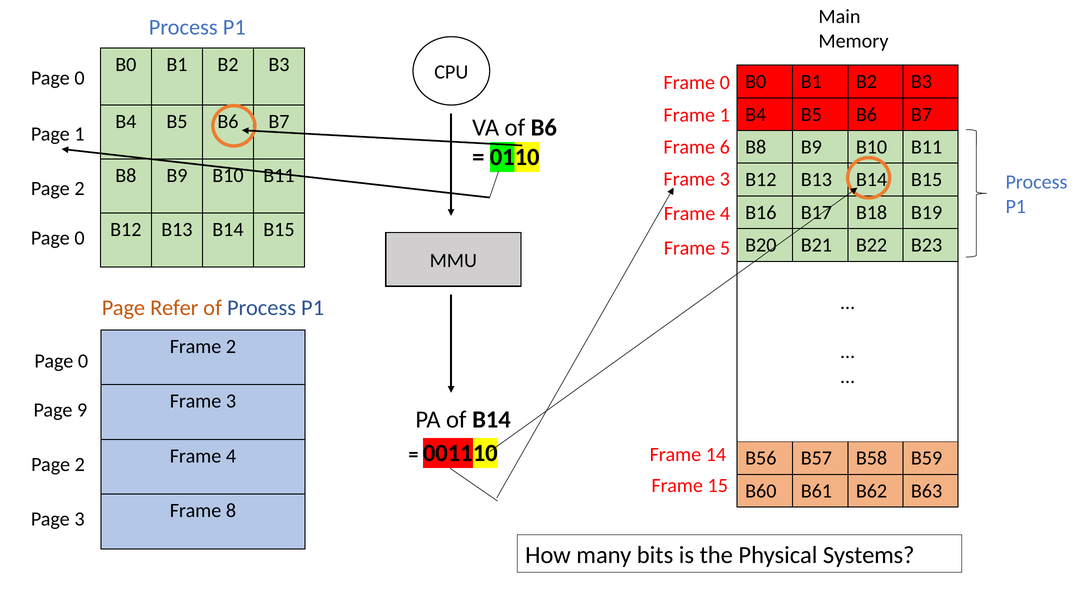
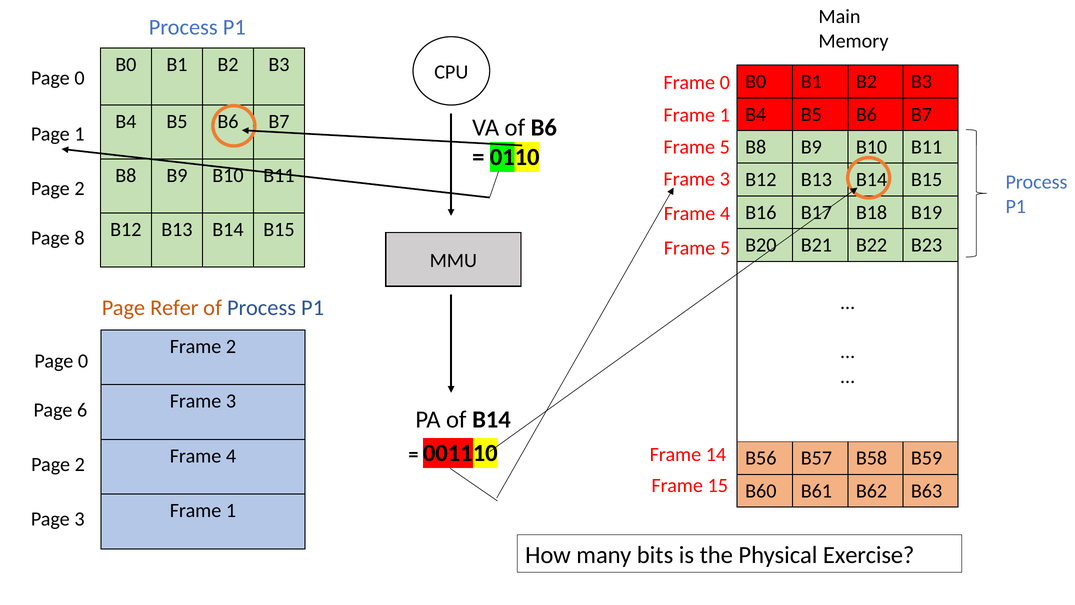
6: 6 -> 5 (725, 147)
0: 0 -> 8 (79, 238)
9: 9 -> 6 (82, 410)
8: 8 -> 1 (231, 510)
Systems: Systems -> Exercise (869, 555)
